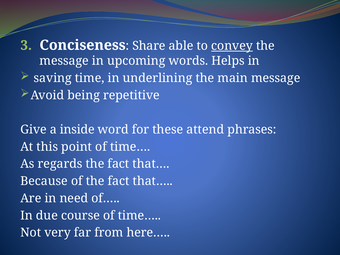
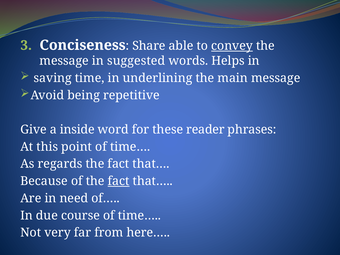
upcoming: upcoming -> suggested (136, 61)
attend: attend -> reader (205, 130)
fact underline: none -> present (119, 181)
